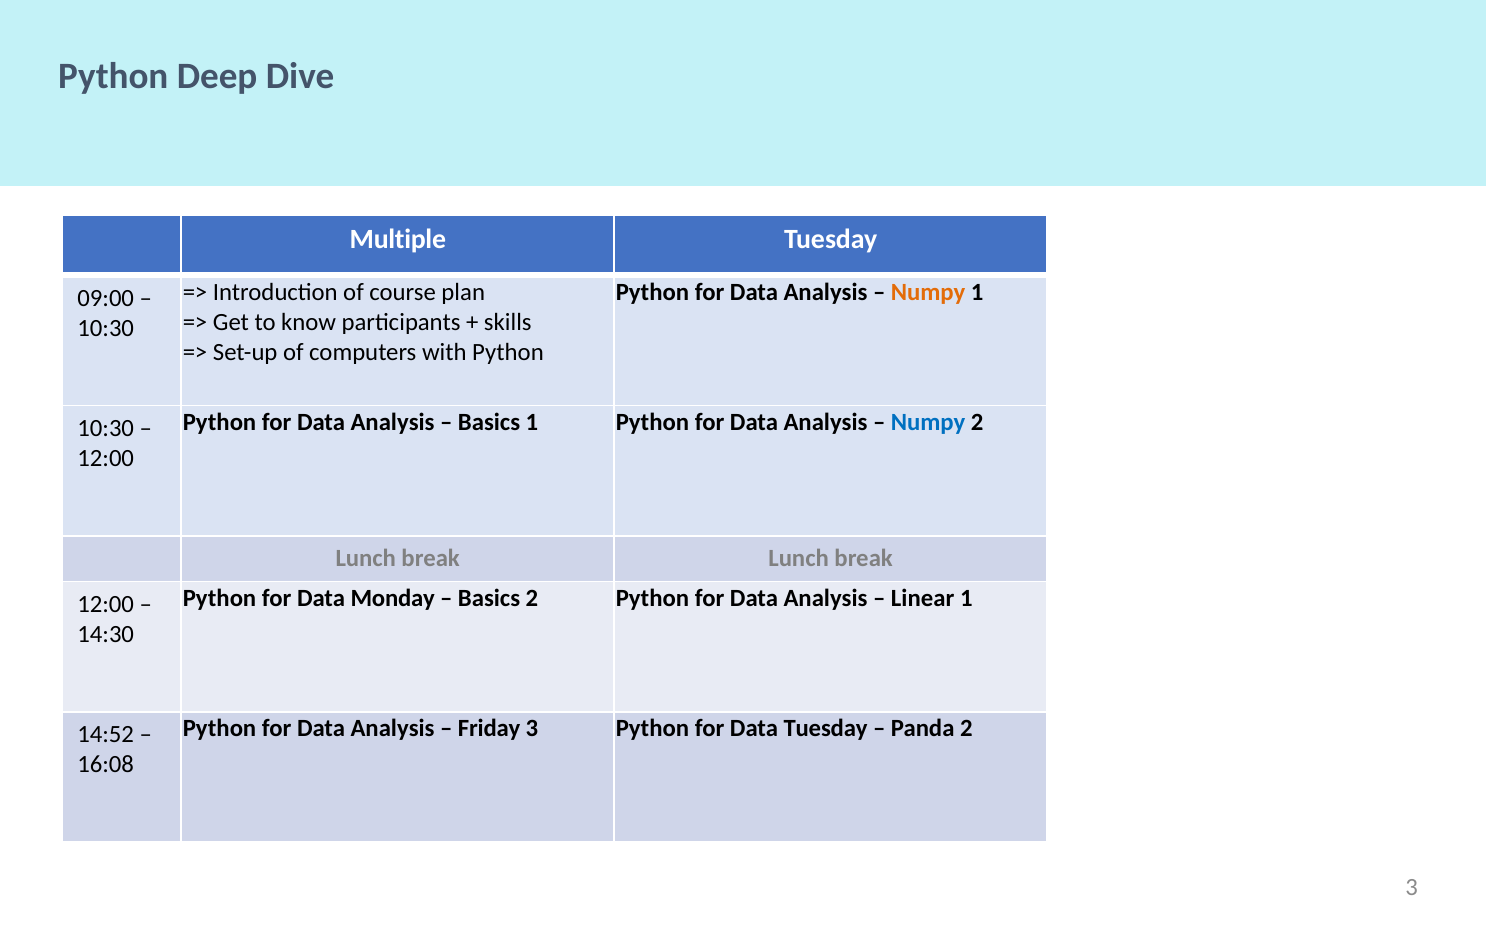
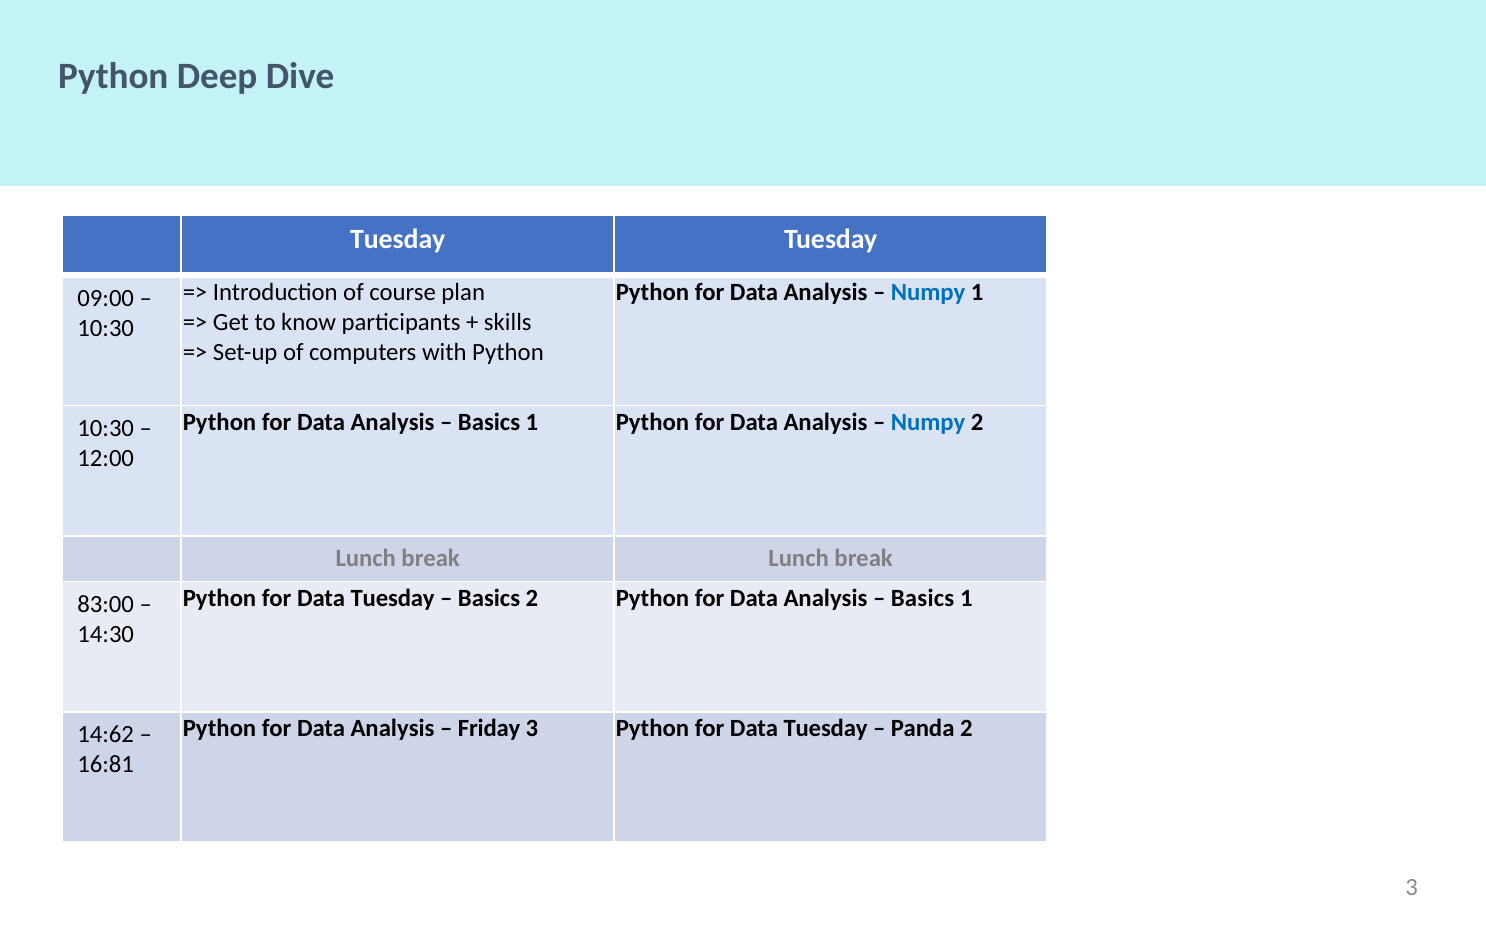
Multiple: Multiple -> Tuesday (398, 240)
Numpy colour: orange -> blue (928, 292)
Monday: Monday -> Tuesday (393, 598)
Linear: Linear -> Basics (923, 598)
12:00: 12:00 -> 83:00 (106, 604)
14:52: 14:52 -> 14:62 (106, 734)
16:08: 16:08 -> 16:81 (106, 765)
